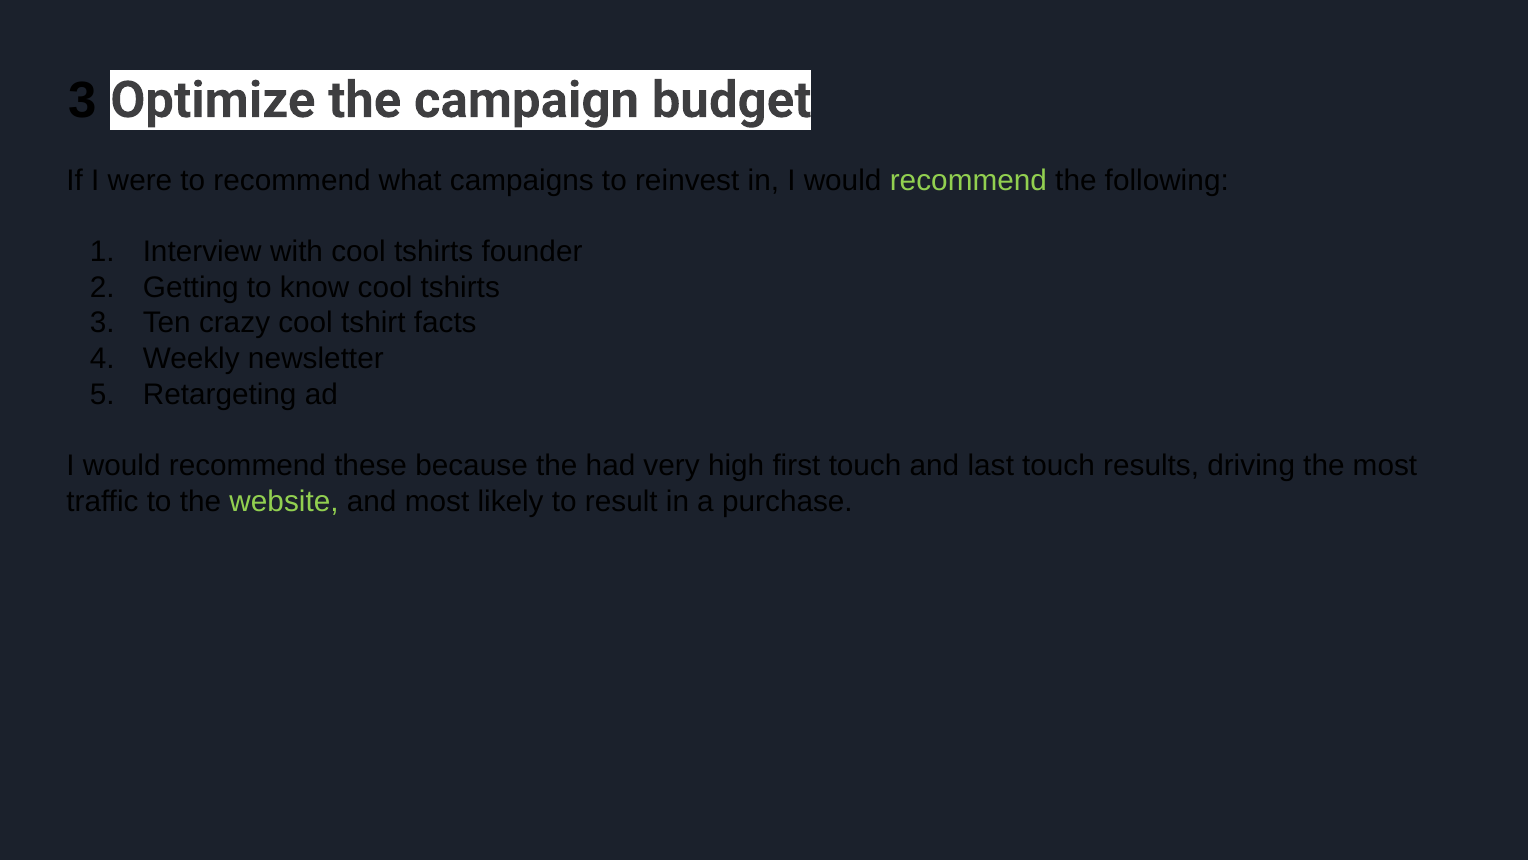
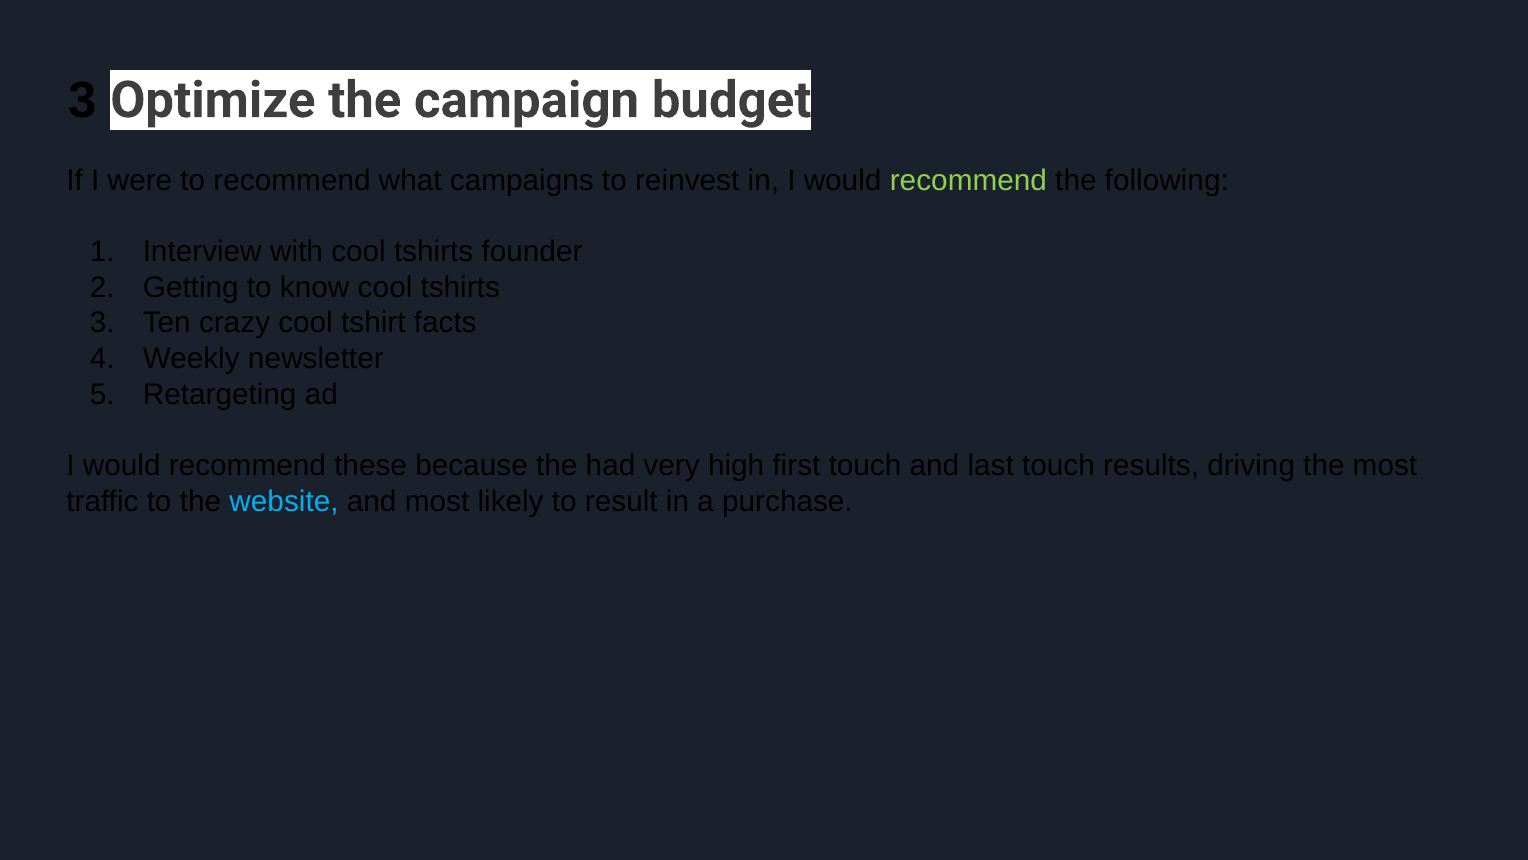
website colour: light green -> light blue (284, 501)
